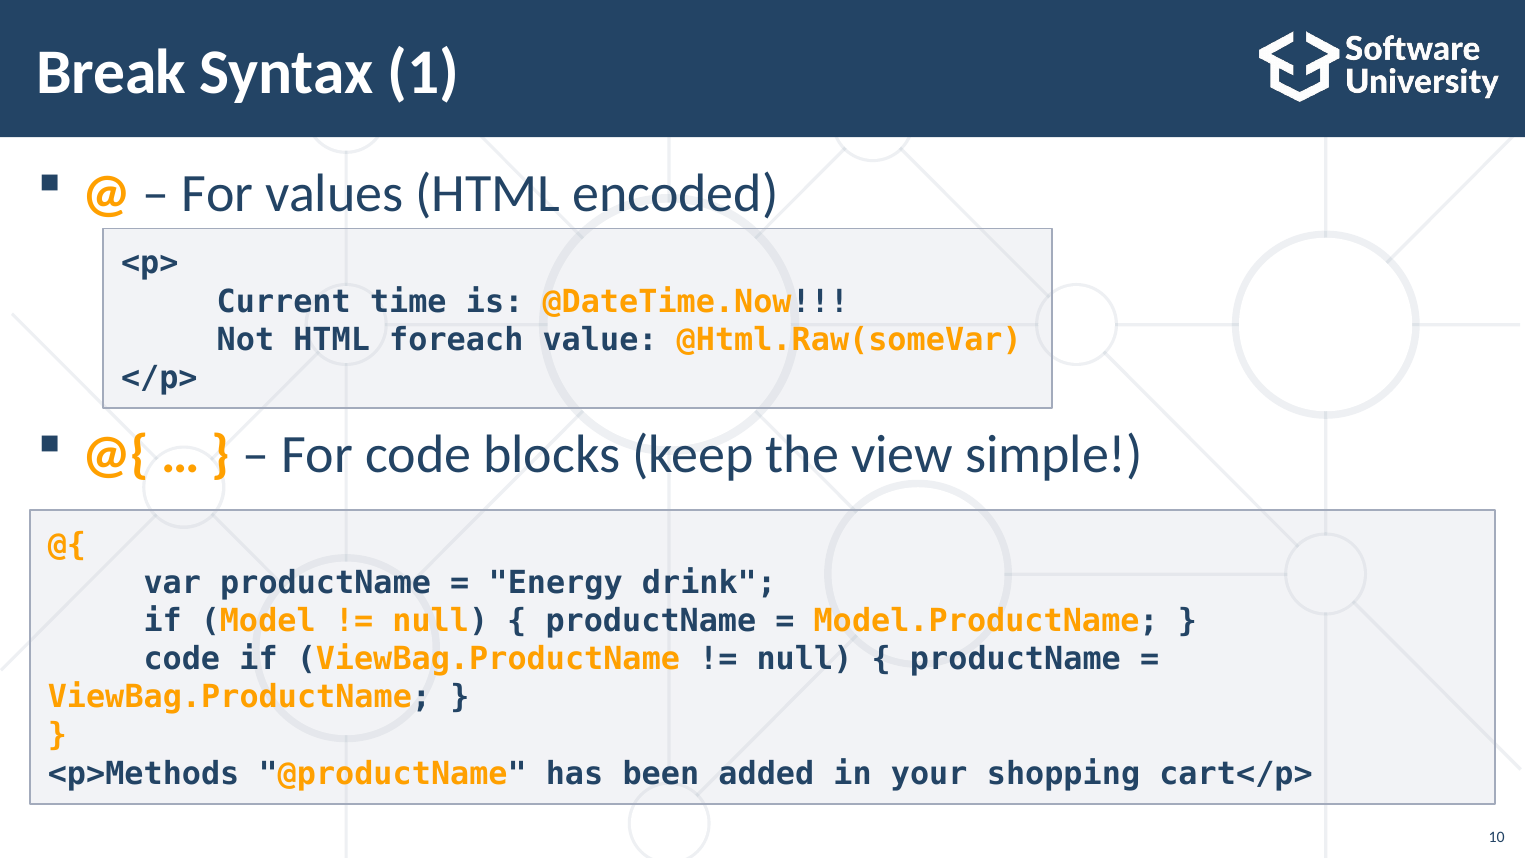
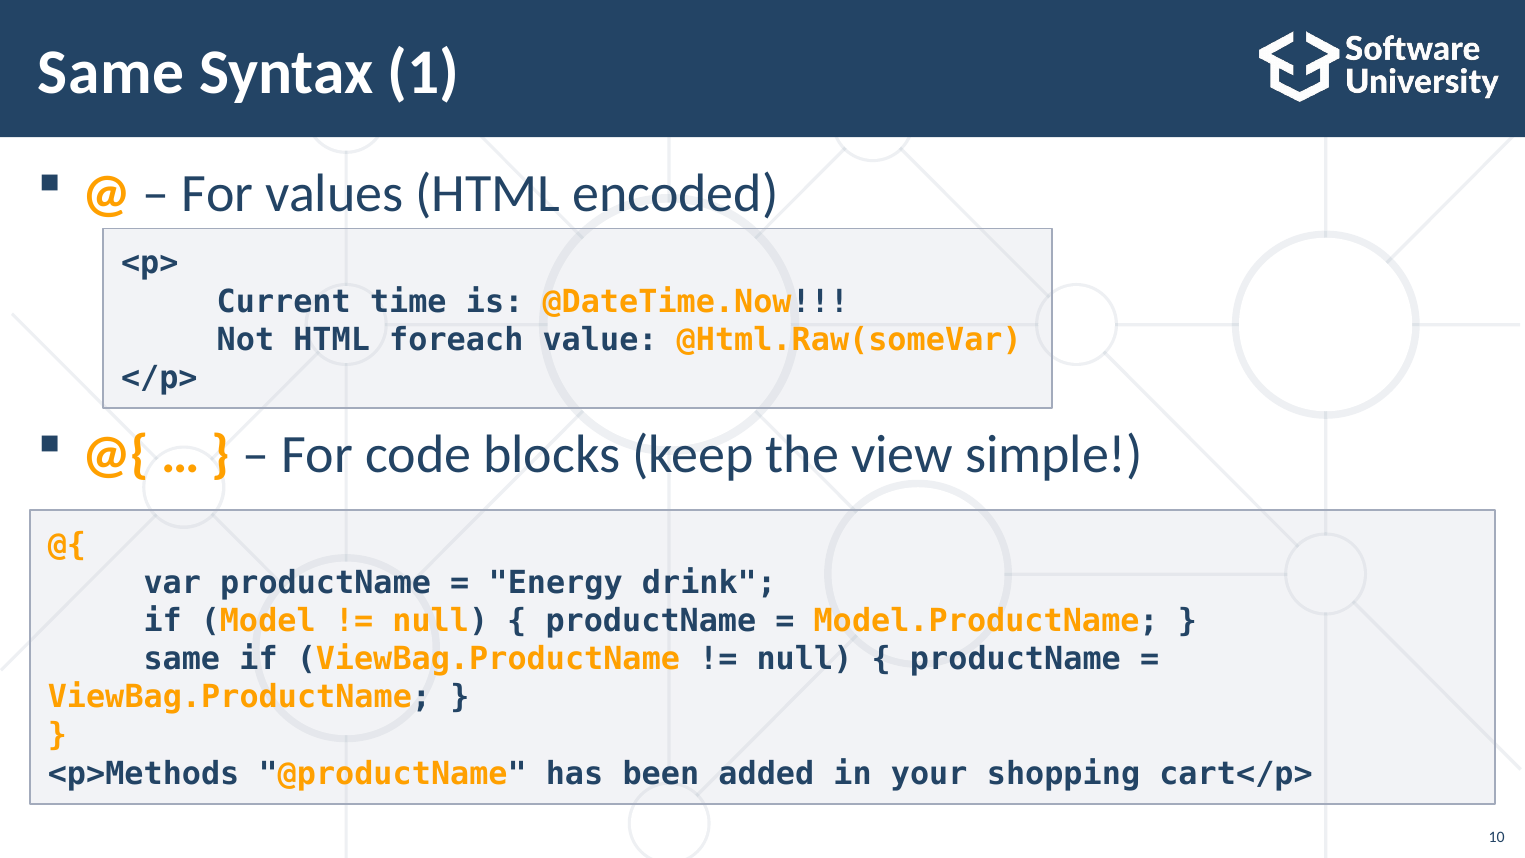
Break: Break -> Same (111, 72)
code: code -> same (182, 659)
